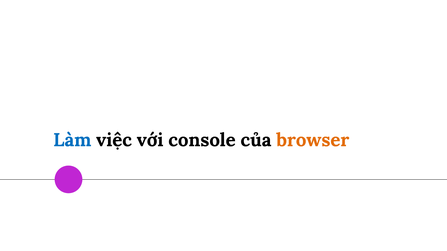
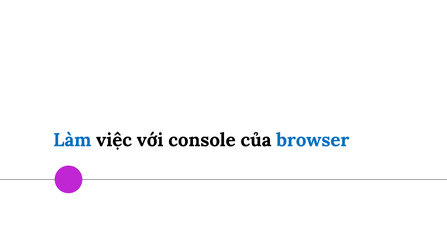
browser colour: orange -> blue (313, 140)
